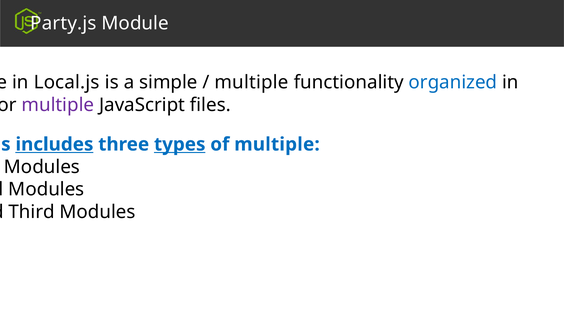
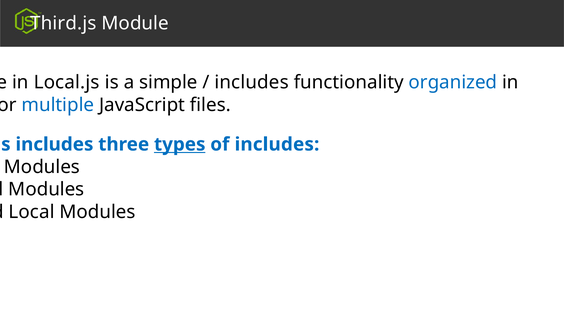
Party.js: Party.js -> Third.js (63, 23)
multiple: multiple -> includes (252, 82)
multiple colour: purple -> blue (58, 105)
includes underline: present -> none (54, 144)
of multiple: multiple -> includes (277, 144)
Third: Third -> Local (32, 212)
